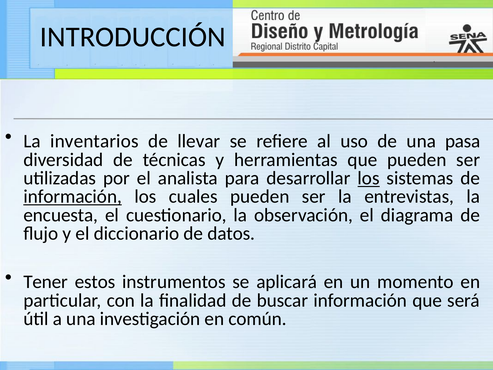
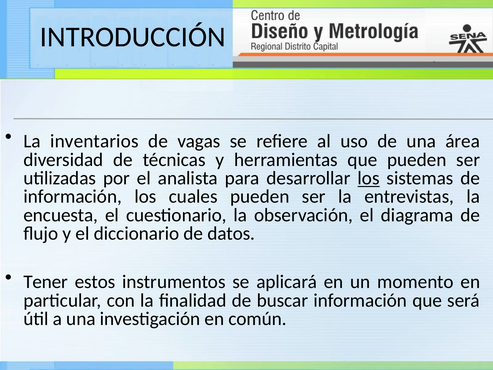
llevar: llevar -> vagas (199, 141)
pasa: pasa -> área (463, 141)
información underline: present -> none (73, 196)
